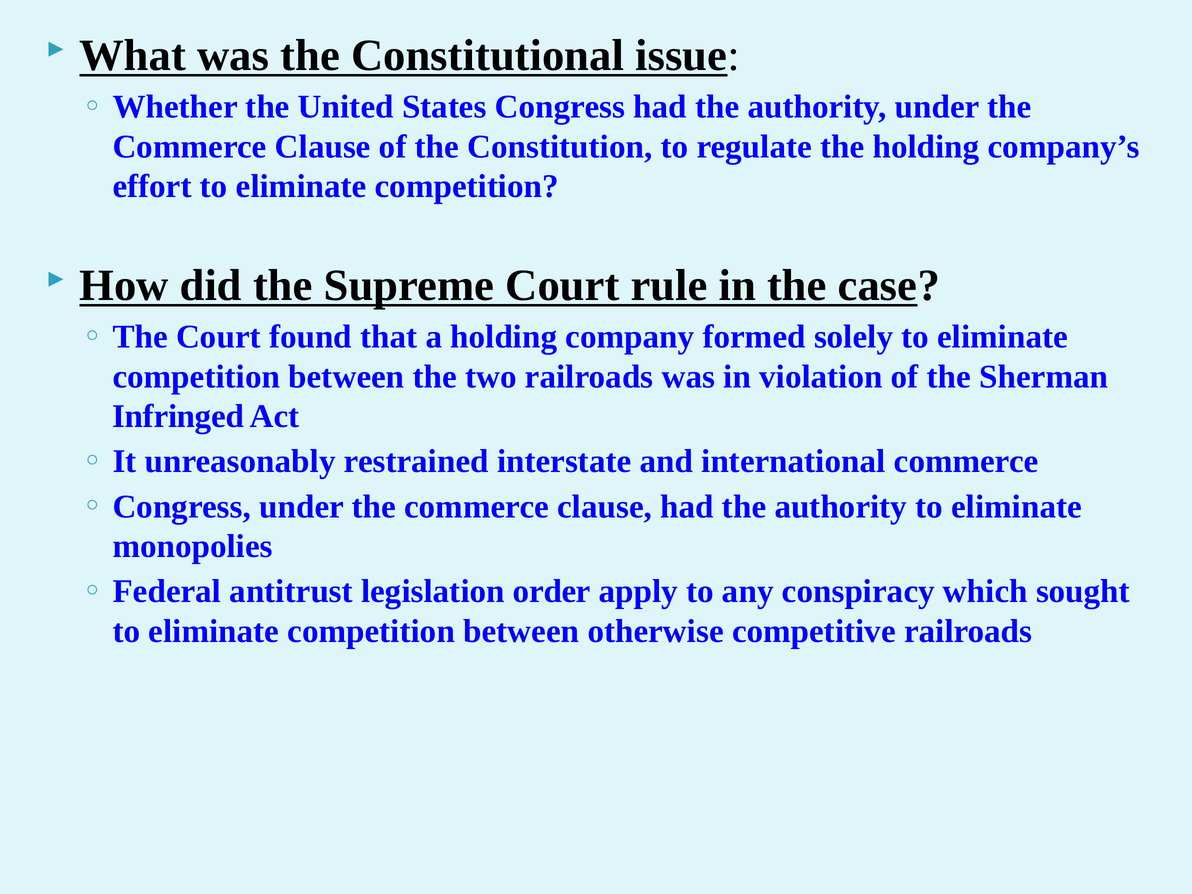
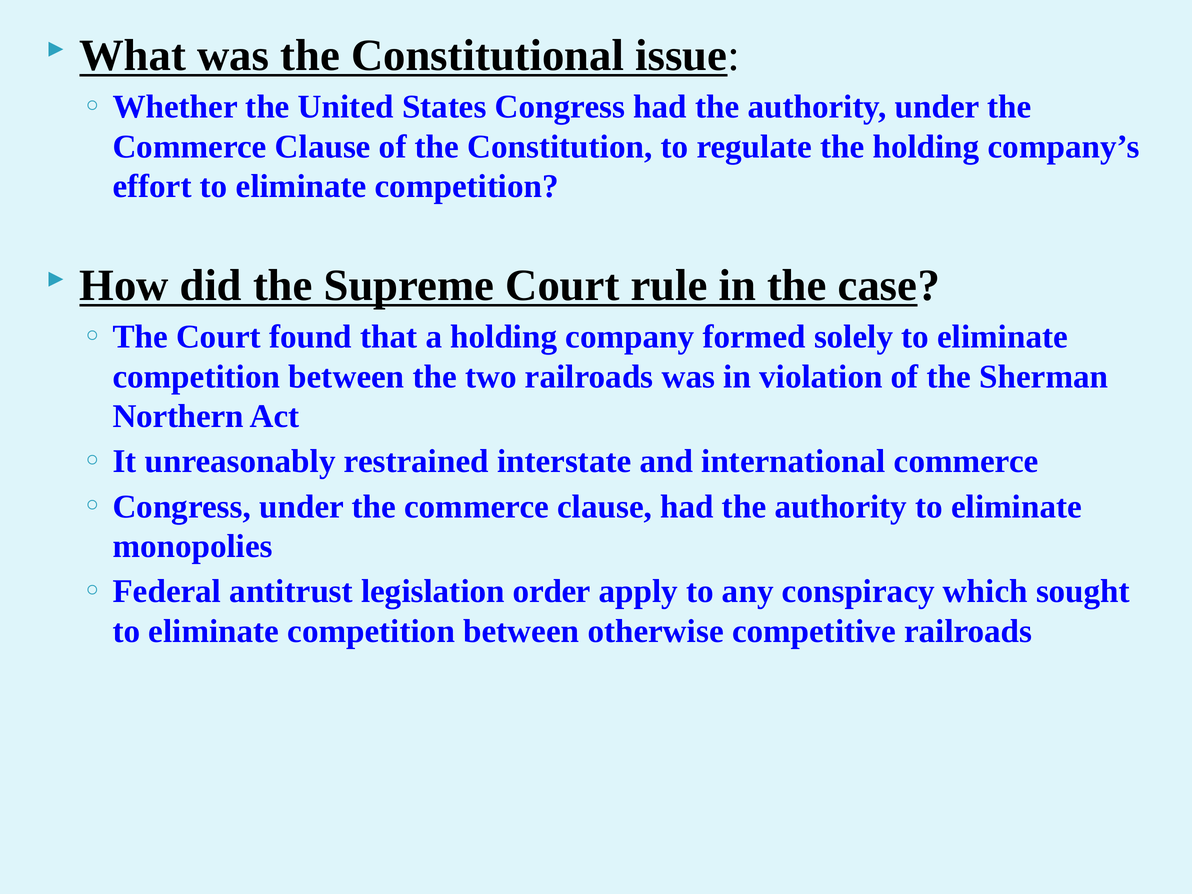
Infringed: Infringed -> Northern (178, 416)
